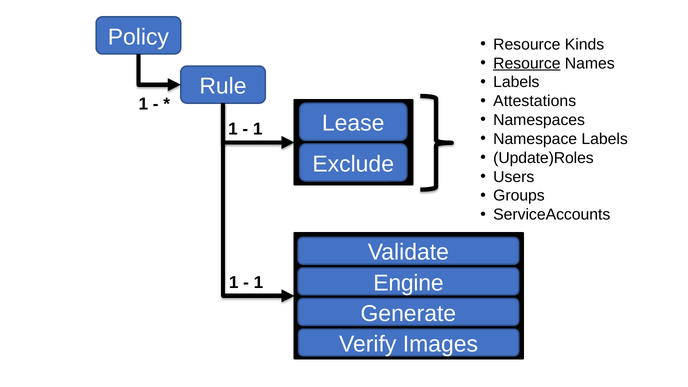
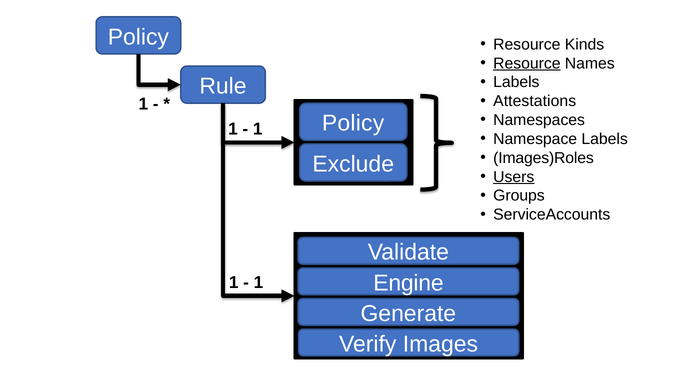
Lease: Lease -> Policy (353, 123)
Update)Roles: Update)Roles -> Images)Roles (543, 158)
Users underline: none -> present (514, 177)
